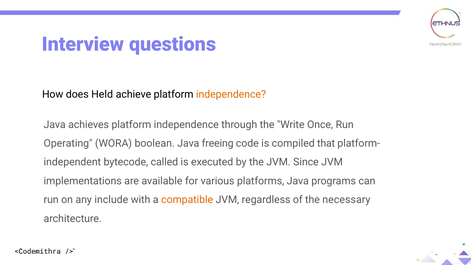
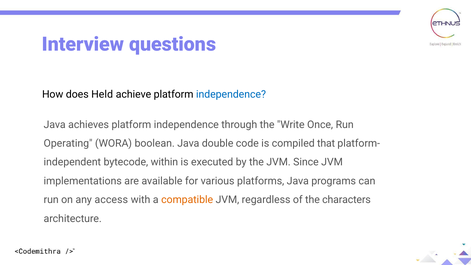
independence colour: orange -> blue (231, 94)
freeing: freeing -> double (218, 143)
called: called -> within (164, 162)
include: include -> access (111, 200)
necessary: necessary -> characters (346, 200)
